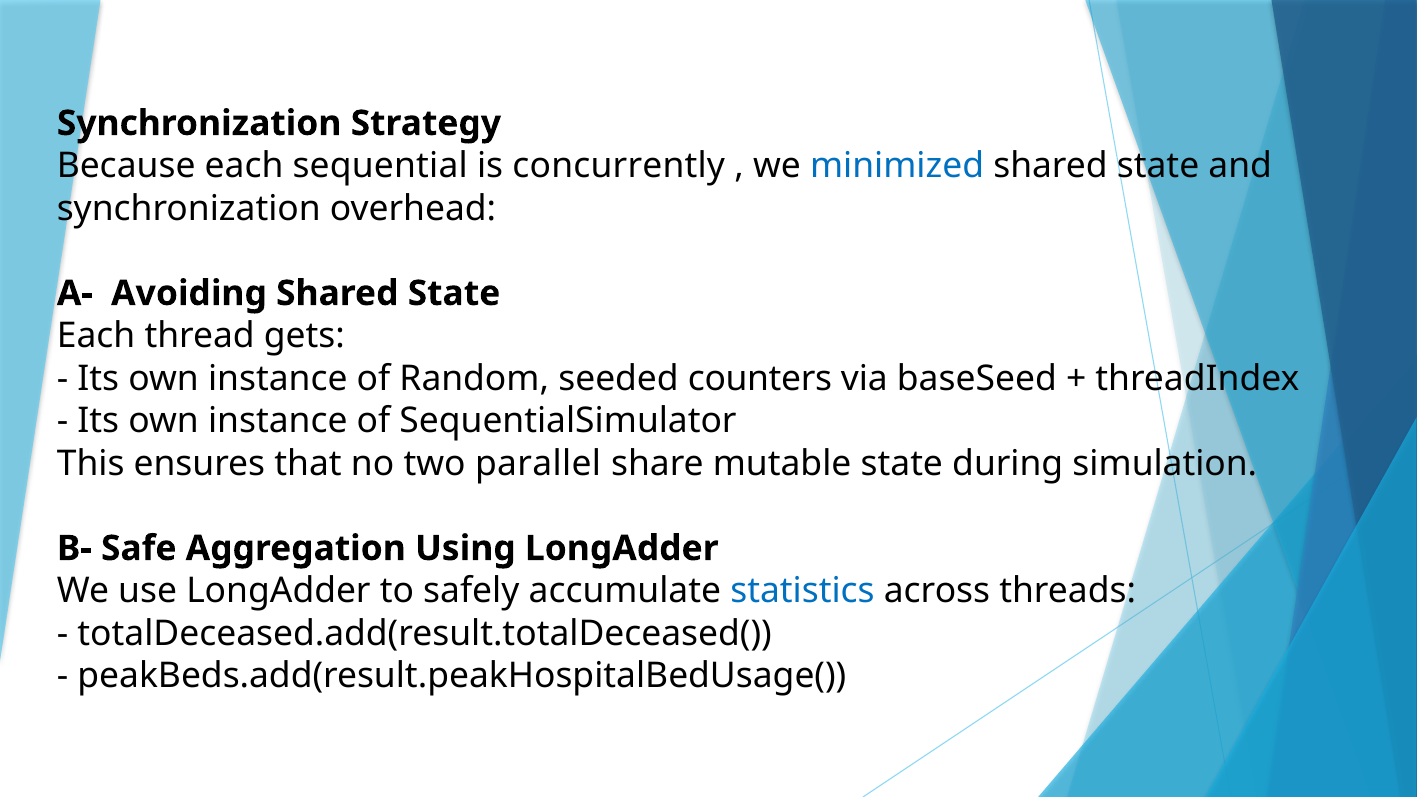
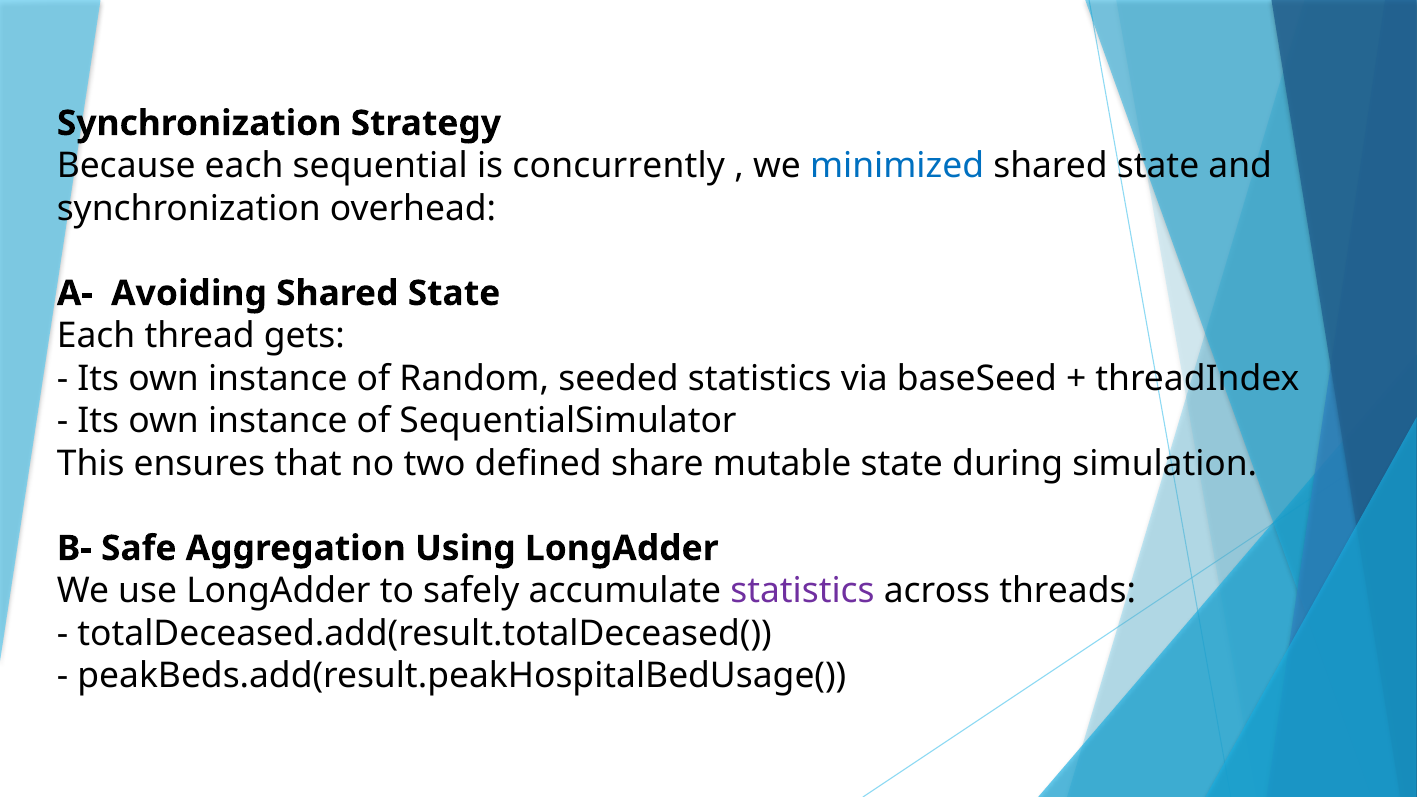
seeded counters: counters -> statistics (760, 378)
parallel: parallel -> defined (538, 463)
statistics colour: blue -> purple (803, 591)
